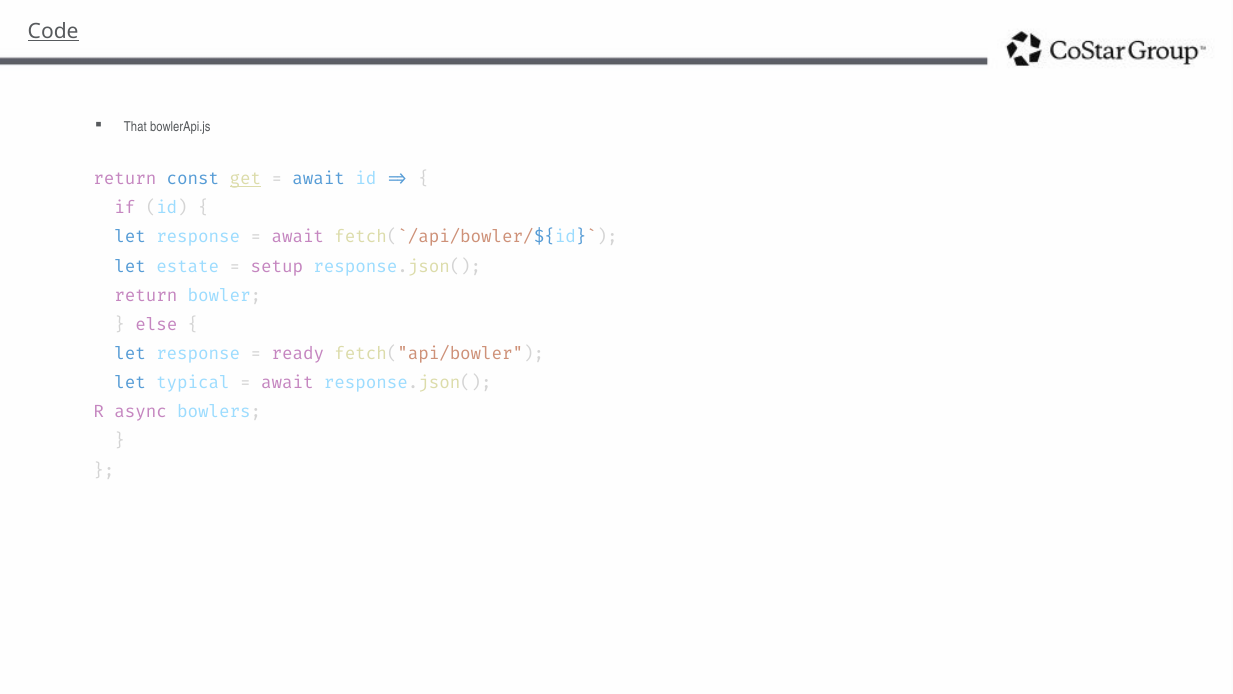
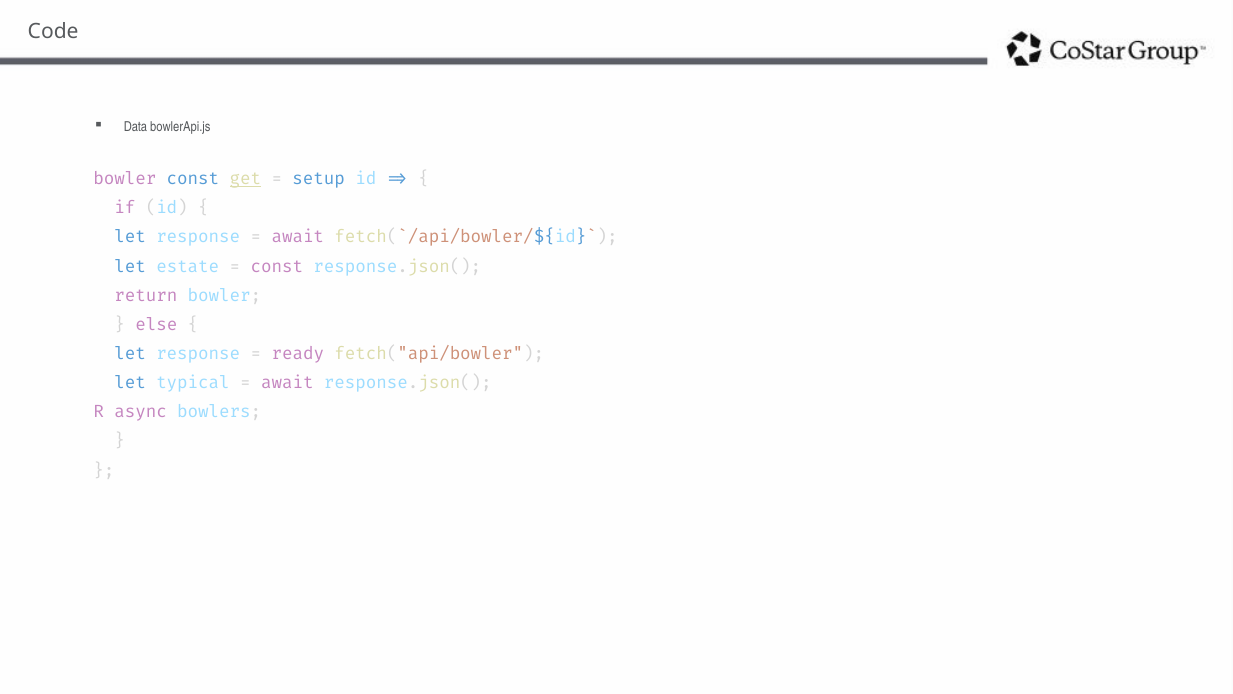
Code underline: present -> none (53, 31)
That: That -> Data (135, 127)
return: return -> bowler (125, 179)
await: await -> setup (319, 179)
setup: setup -> const (277, 266)
